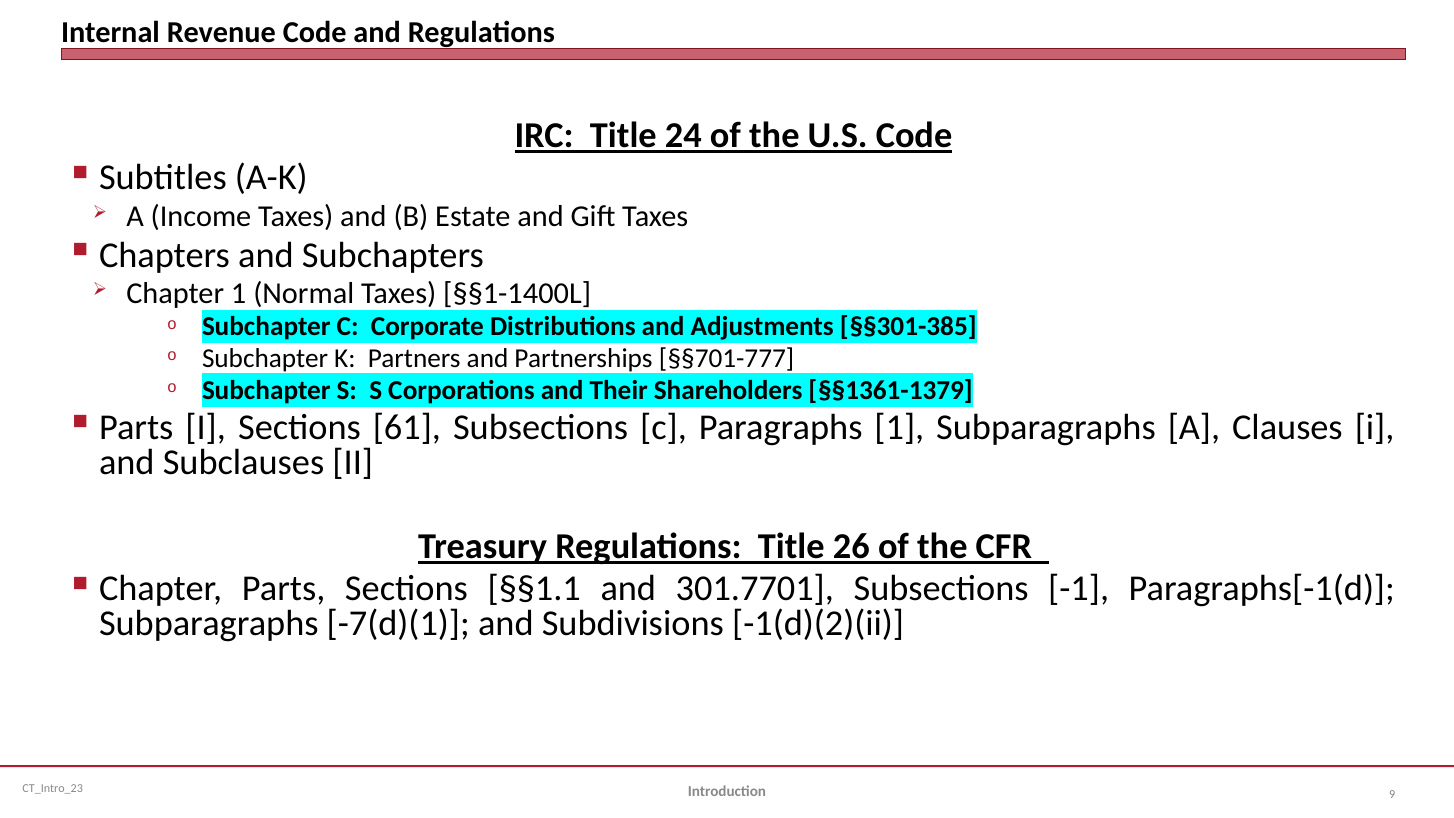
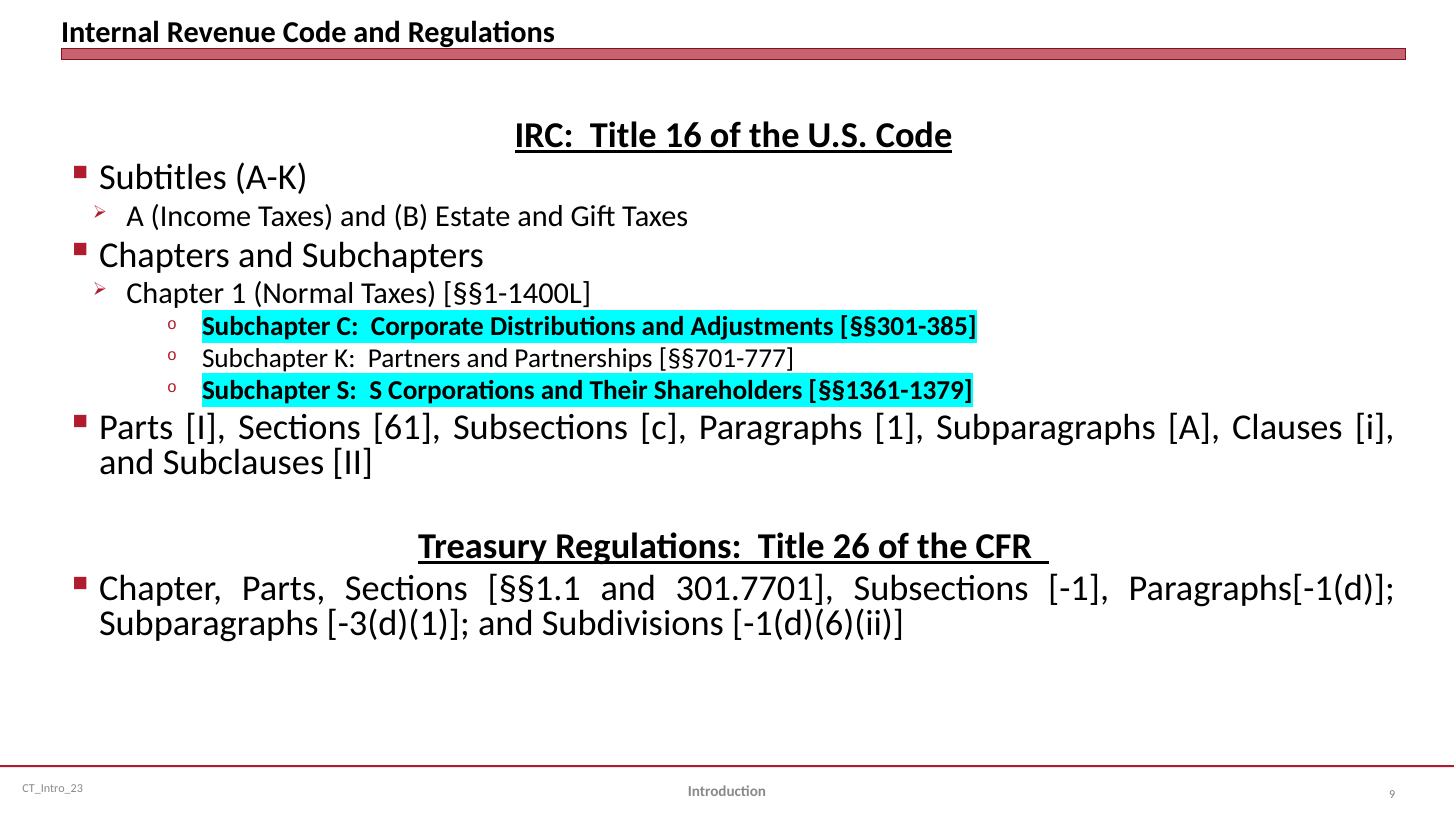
24: 24 -> 16 (683, 136)
-7(d)(1: -7(d)(1 -> -3(d)(1 (398, 624)
-1(d)(2)(ii: -1(d)(2)(ii -> -1(d)(6)(ii (818, 624)
